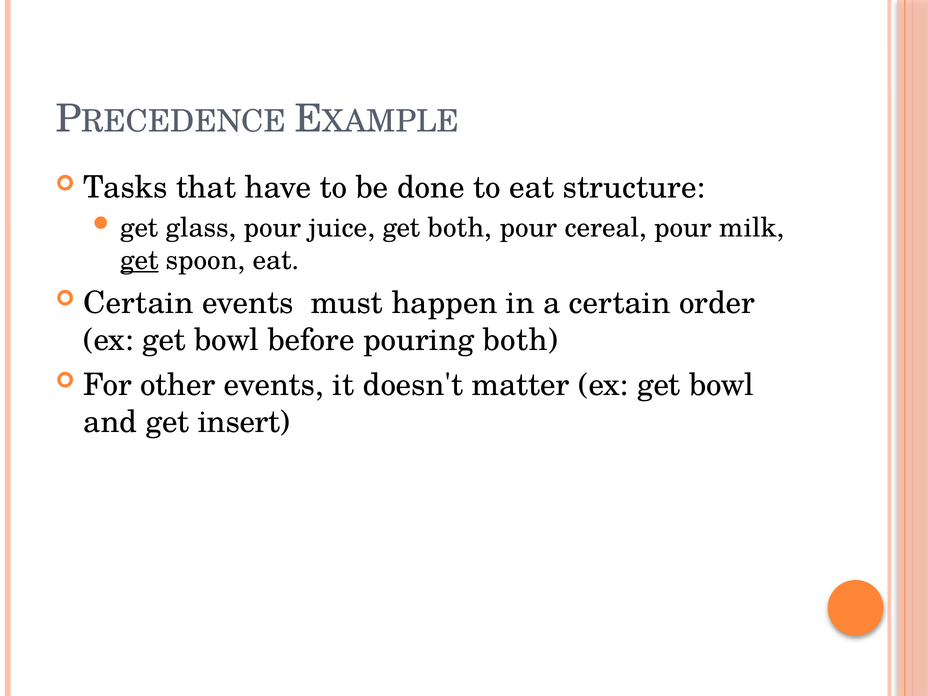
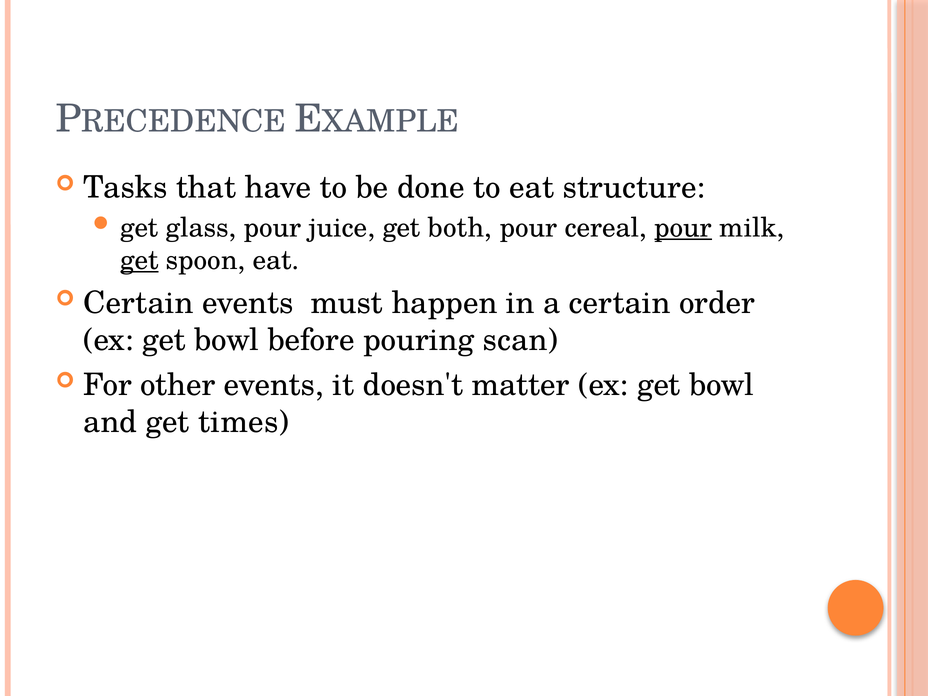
pour underline: none -> present (683, 228)
pouring both: both -> scan (521, 340)
insert: insert -> times (244, 422)
